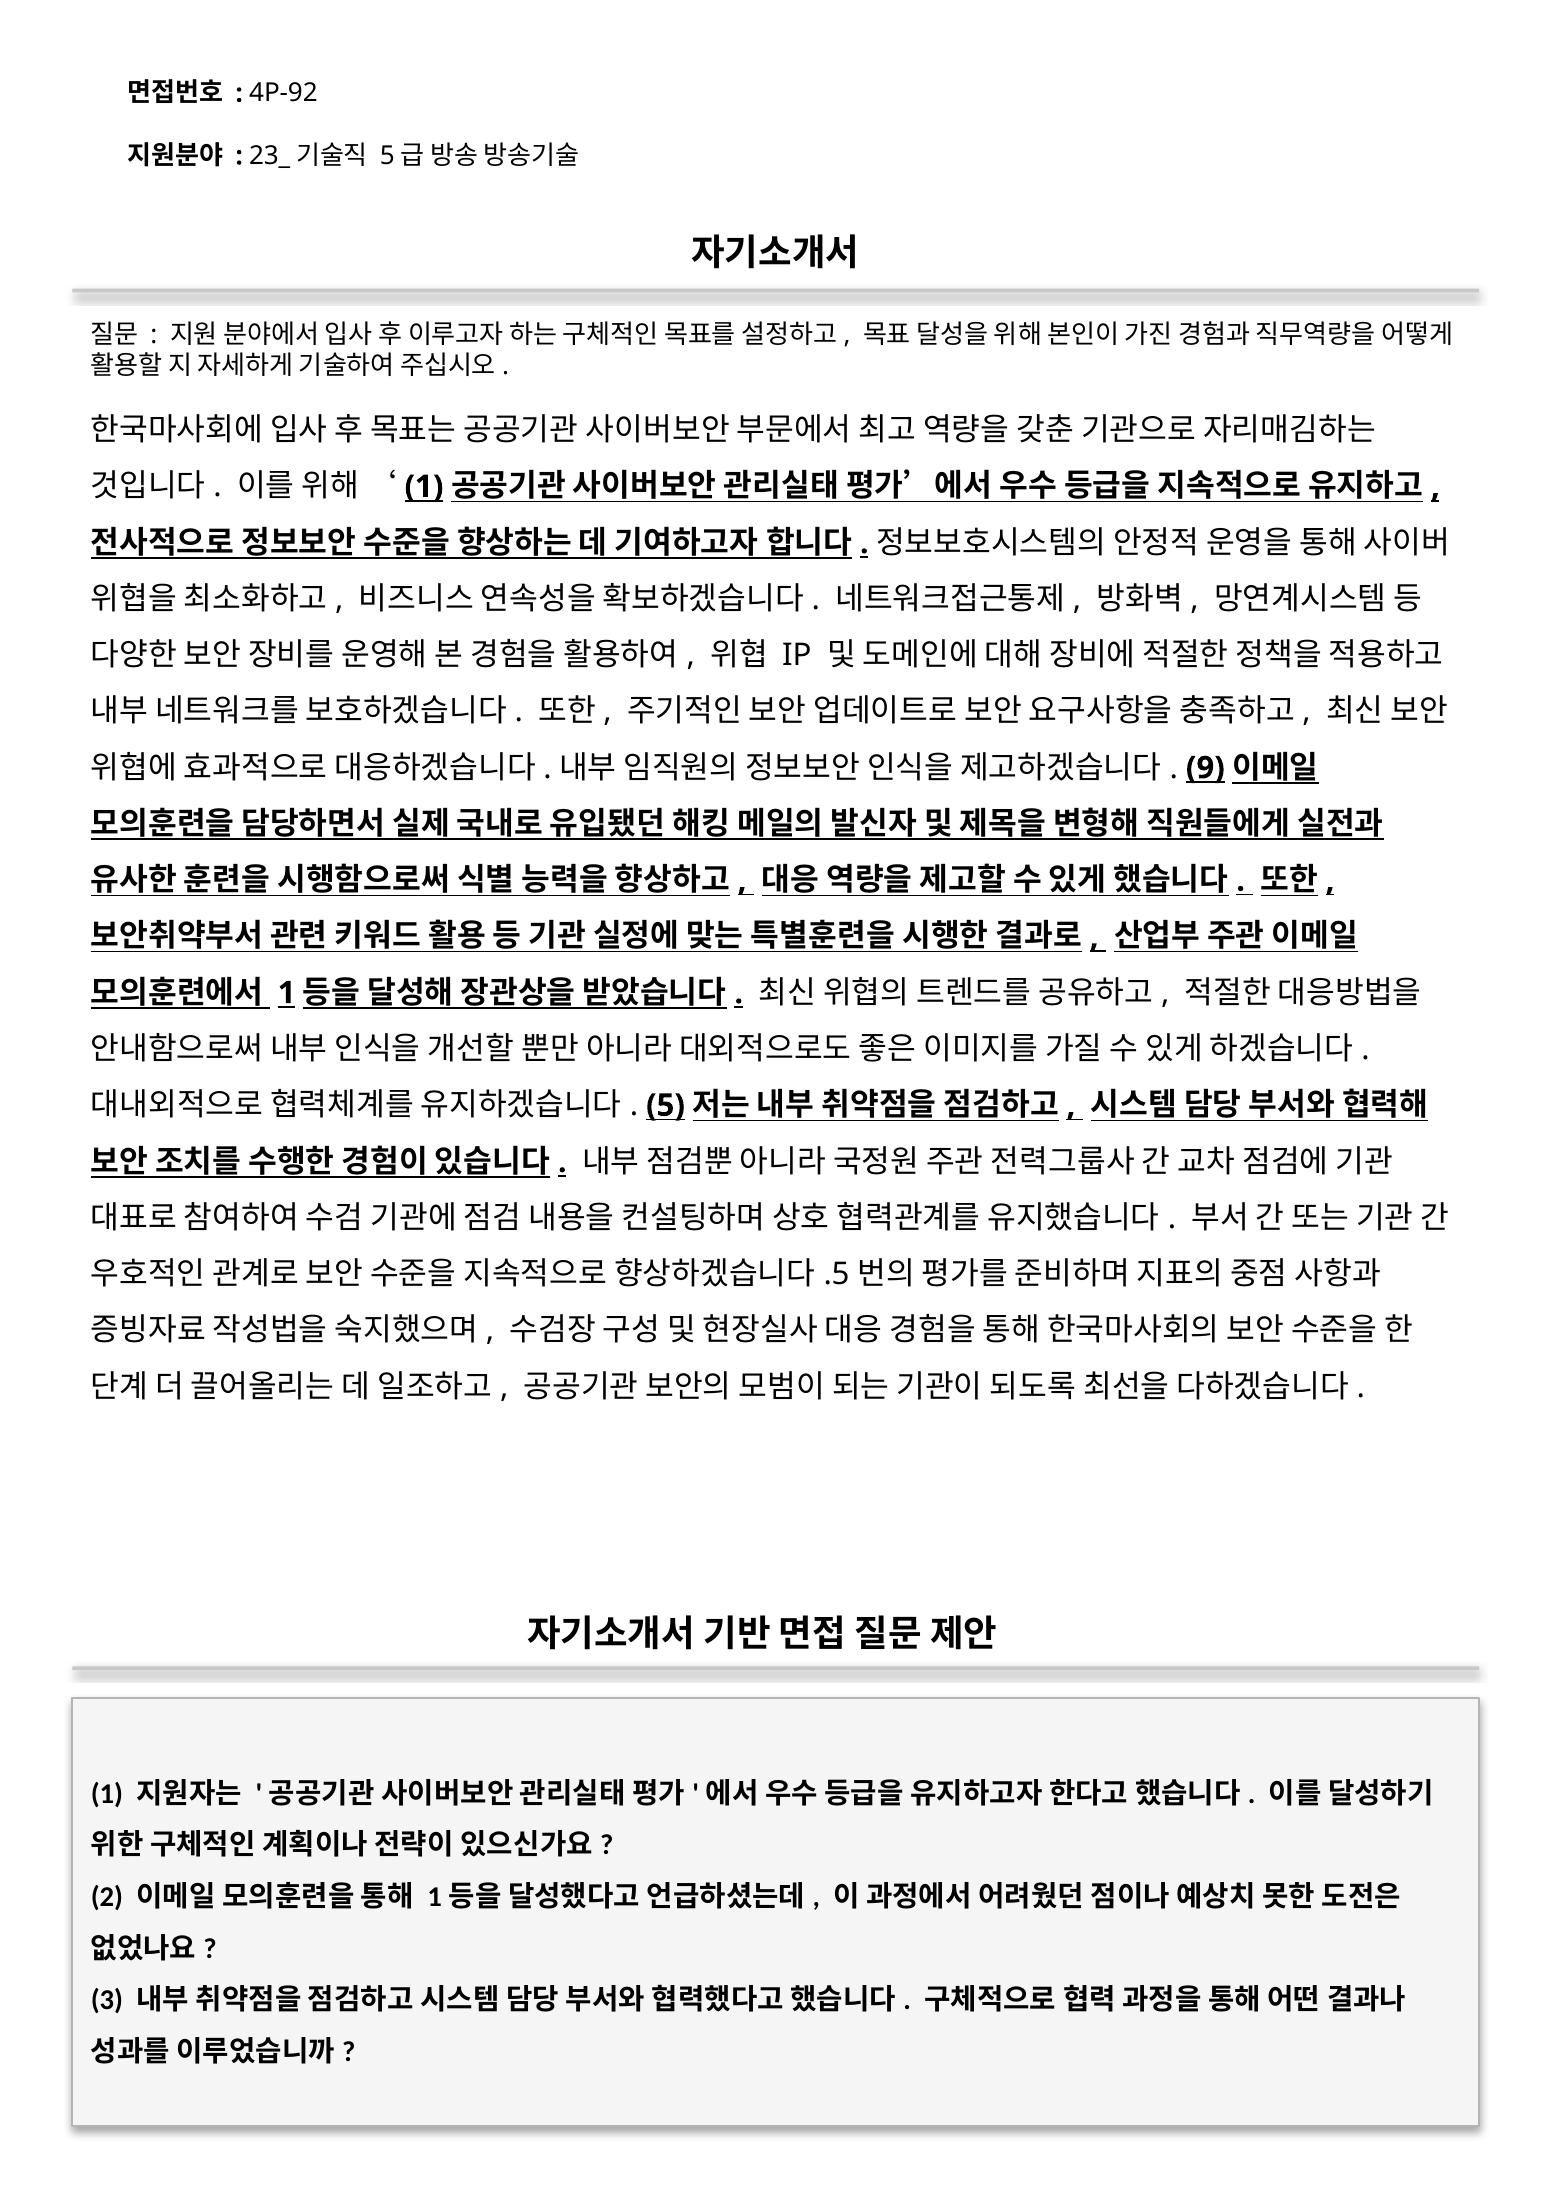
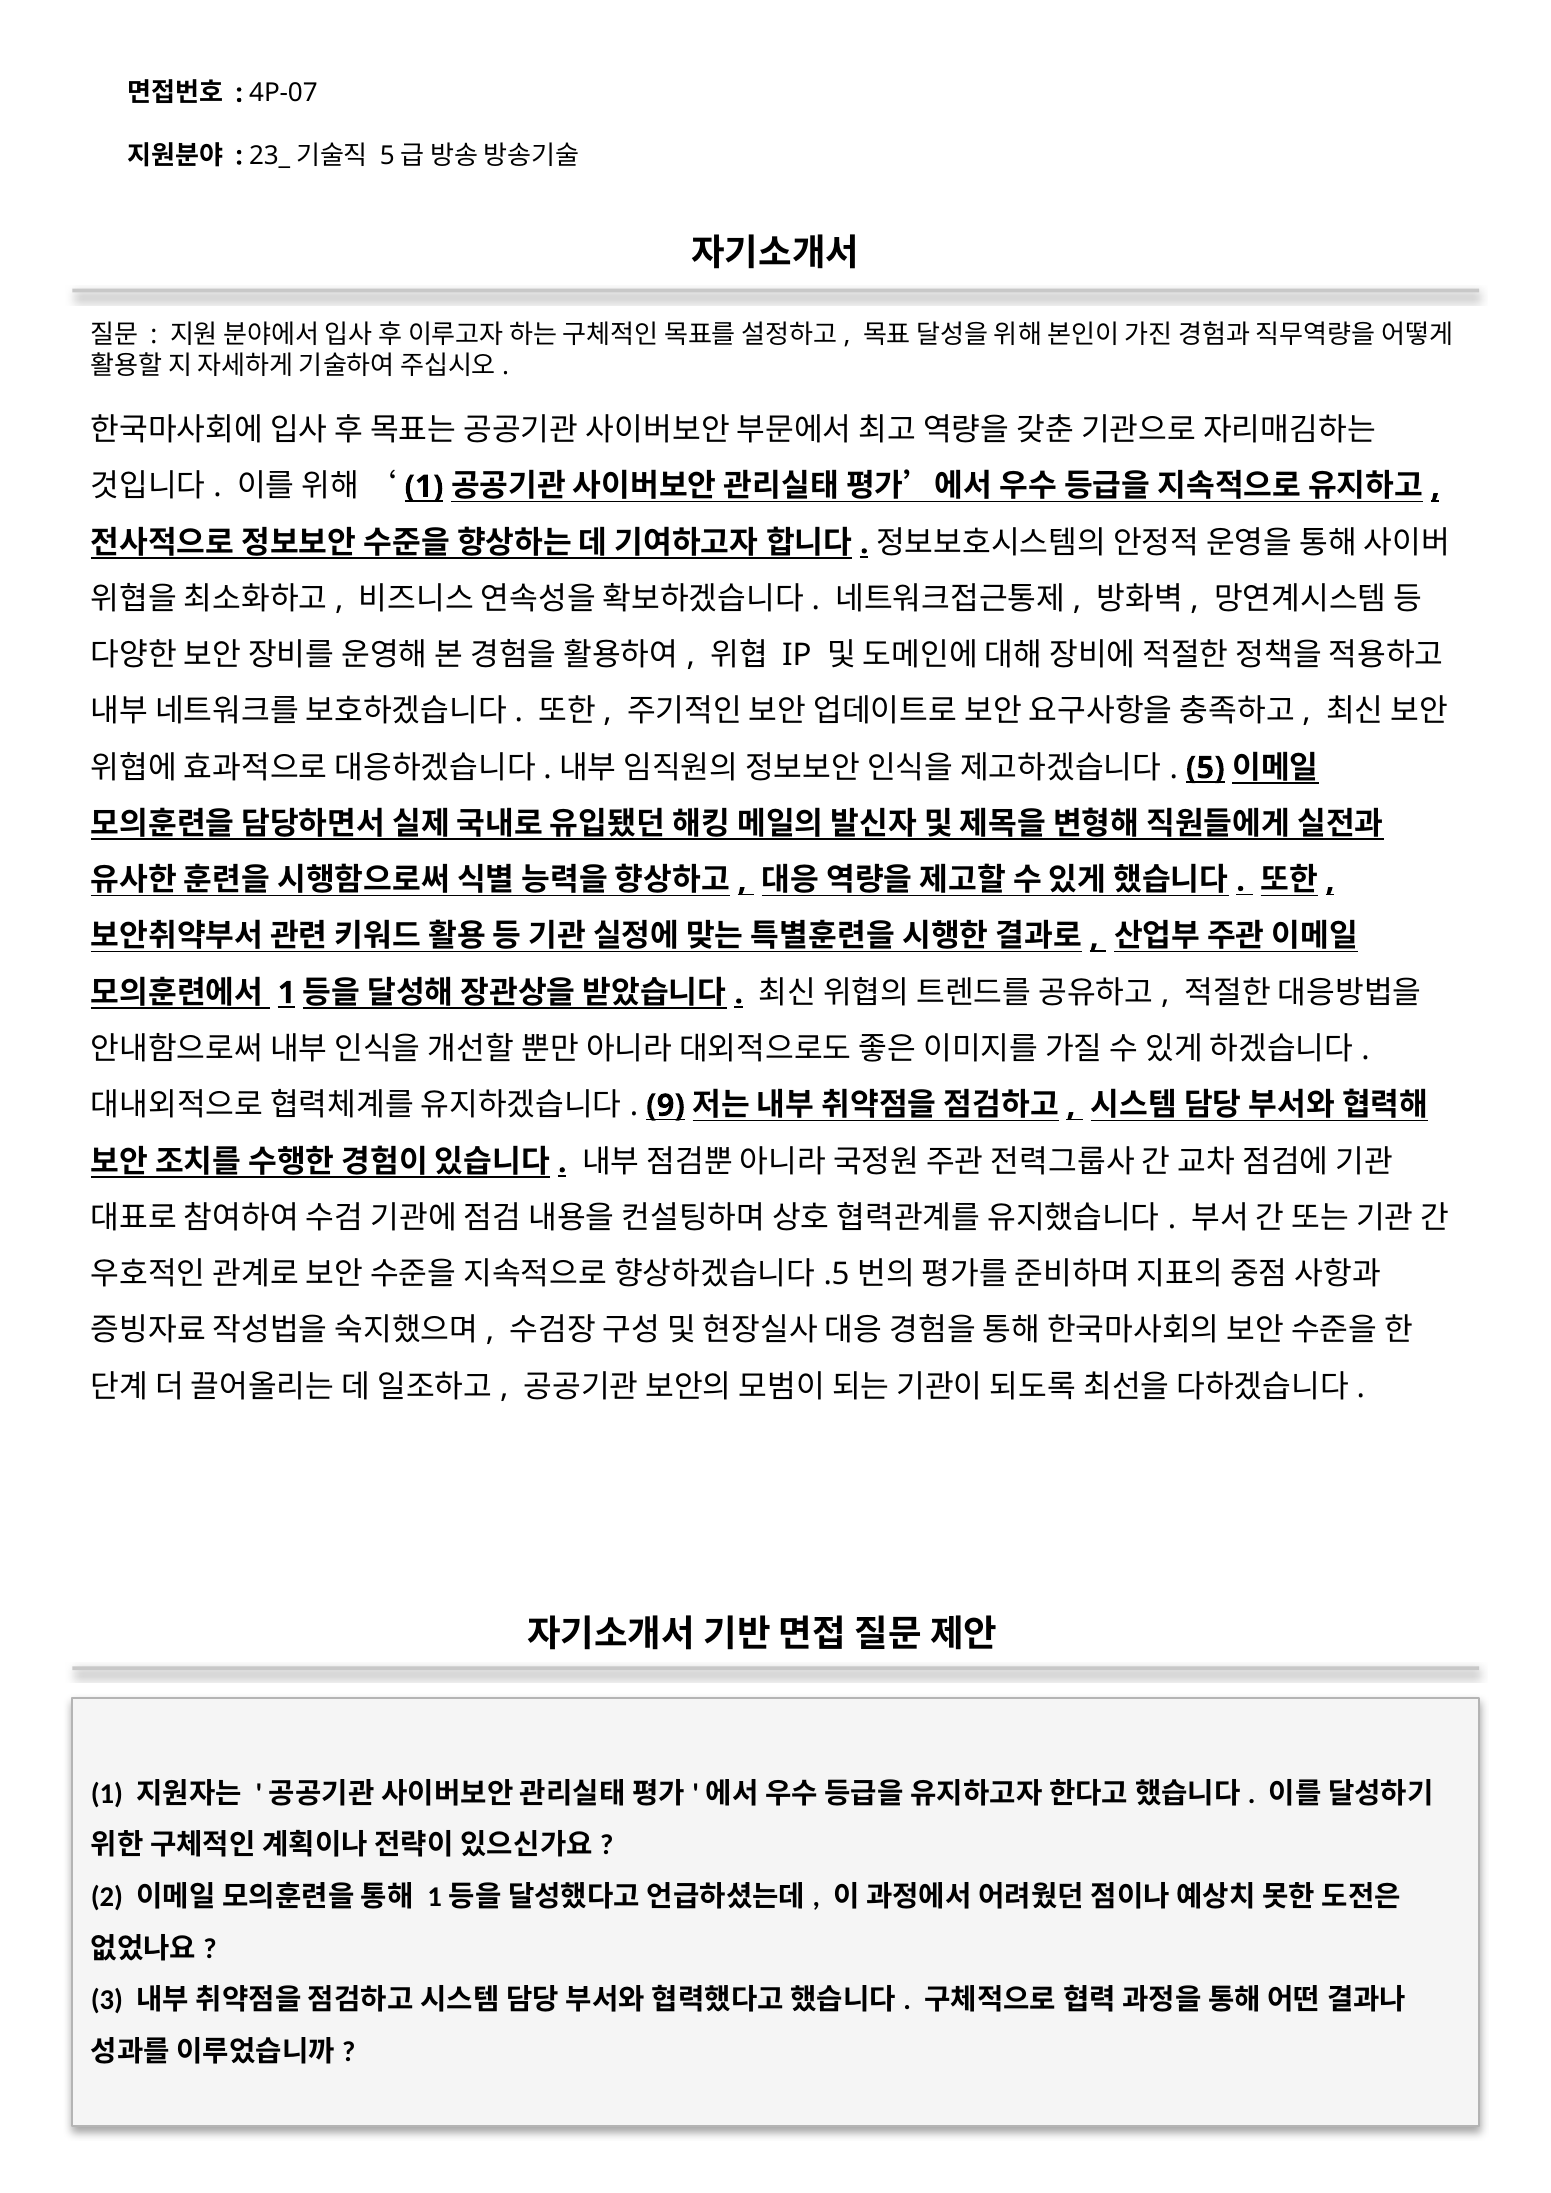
4P-92: 4P-92 -> 4P-07 (283, 93)
9: 9 -> 5 (1205, 768)
5: 5 -> 9 (666, 1106)
